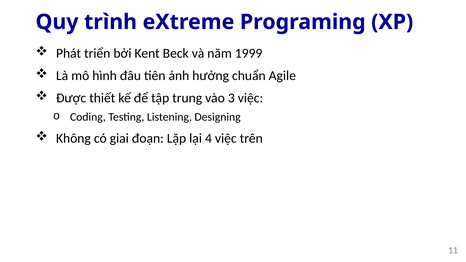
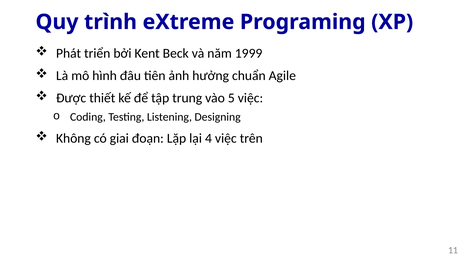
3: 3 -> 5 (231, 98)
